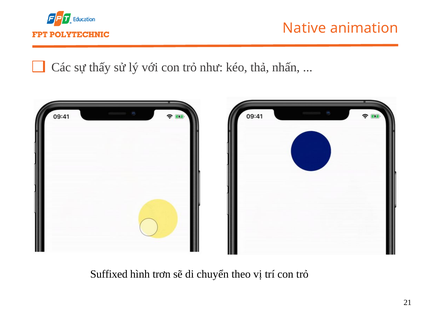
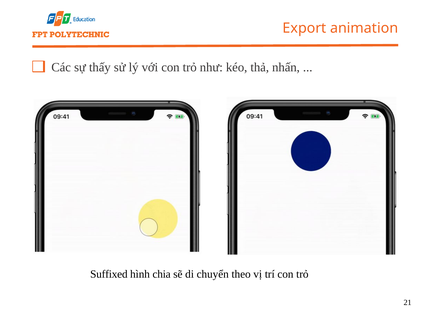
Native: Native -> Export (304, 28)
trơn: trơn -> chia (162, 274)
